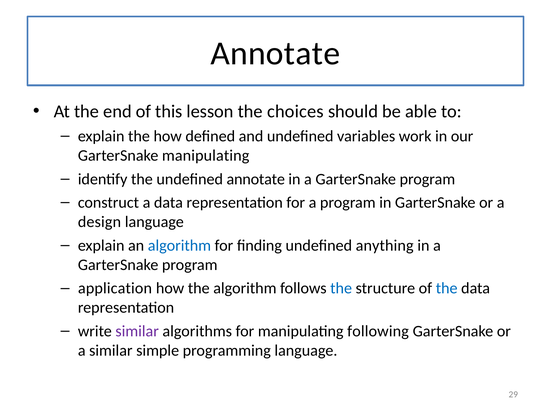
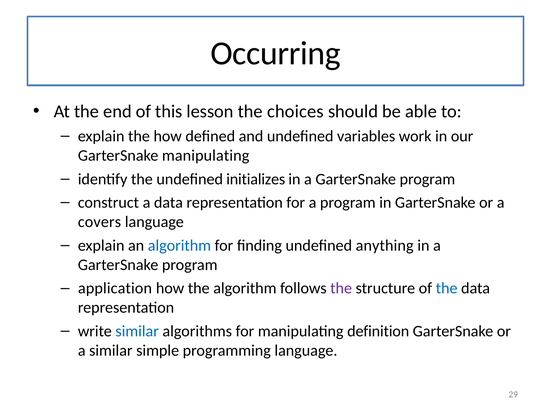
Annotate: Annotate -> Occurring (276, 53)
undefined annotate: annotate -> initializes (256, 179)
design: design -> covers (99, 222)
the colour: blue -> purple (341, 288)
similar colour: purple -> blue (137, 331)
following: following -> definition (378, 331)
